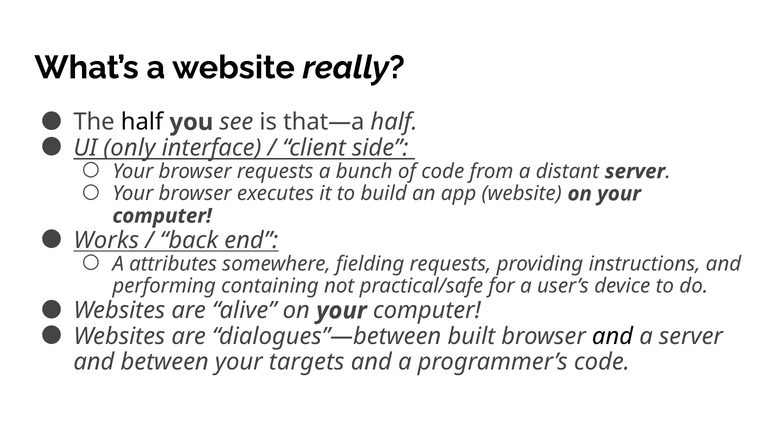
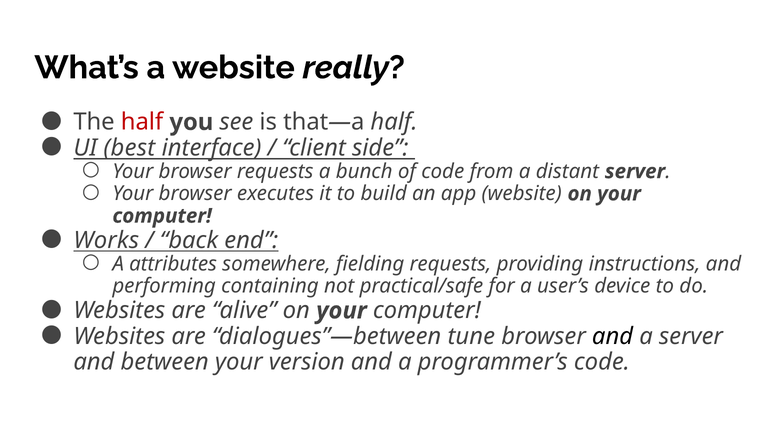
half colour: black -> red (142, 122)
only: only -> best (129, 148)
built: built -> tune (471, 336)
targets: targets -> version (307, 362)
